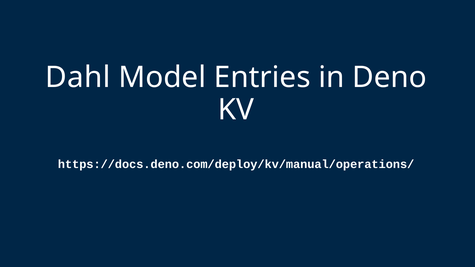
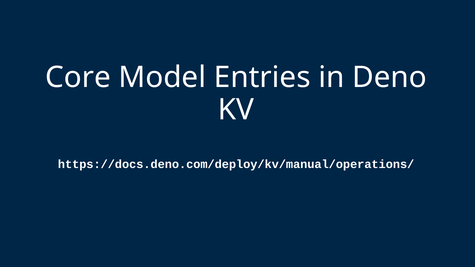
Dahl: Dahl -> Core (78, 78)
